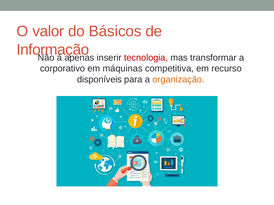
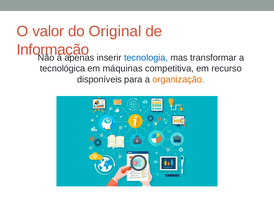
Básicos: Básicos -> Original (115, 31)
tecnologia colour: red -> blue (146, 58)
corporativo: corporativo -> tecnológica (63, 69)
